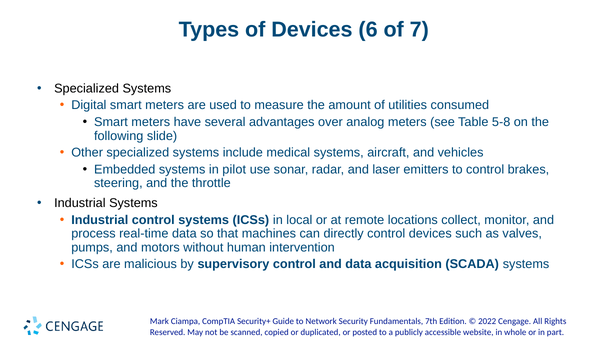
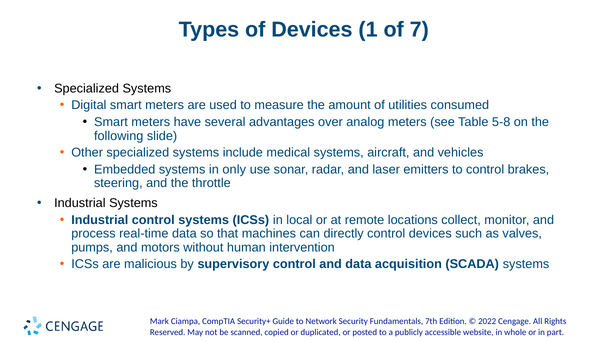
6: 6 -> 1 (368, 30)
pilot: pilot -> only (234, 170)
